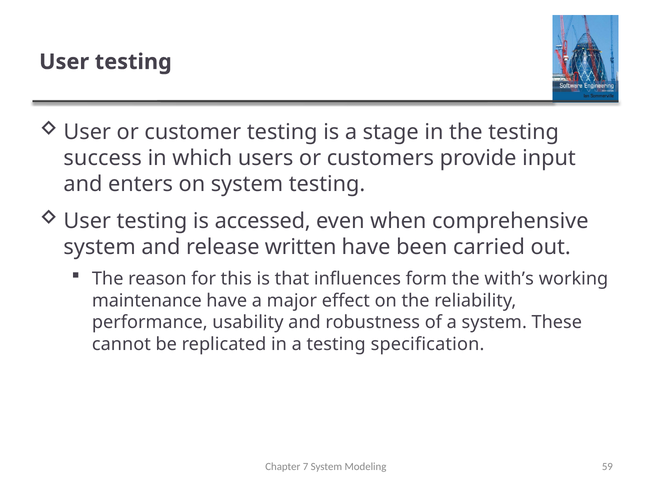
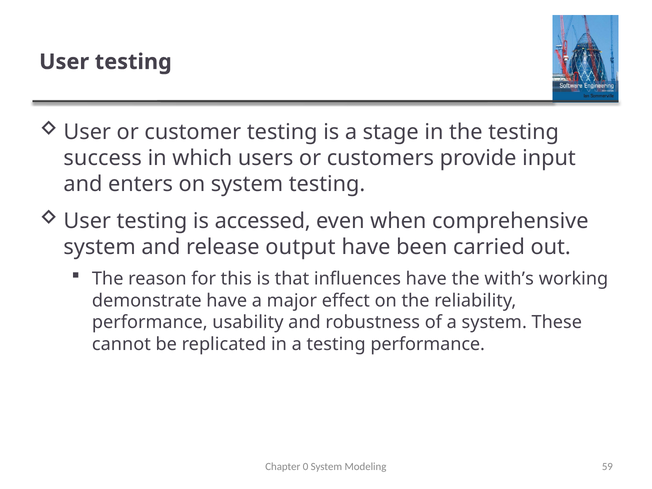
written: written -> output (300, 247)
influences form: form -> have (426, 279)
maintenance: maintenance -> demonstrate (147, 301)
testing specification: specification -> performance (428, 344)
7: 7 -> 0 (306, 467)
